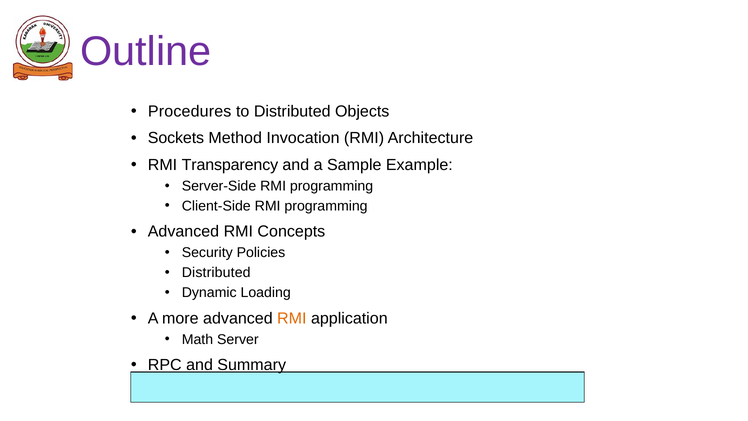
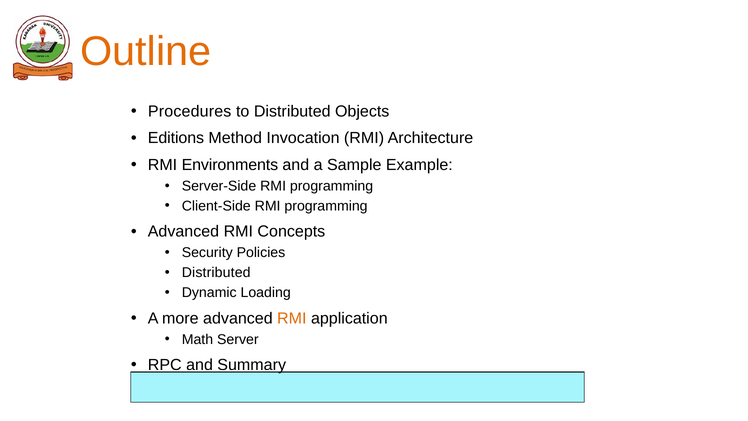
Outline colour: purple -> orange (146, 52)
Sockets: Sockets -> Editions (176, 138)
Transparency: Transparency -> Environments (230, 165)
